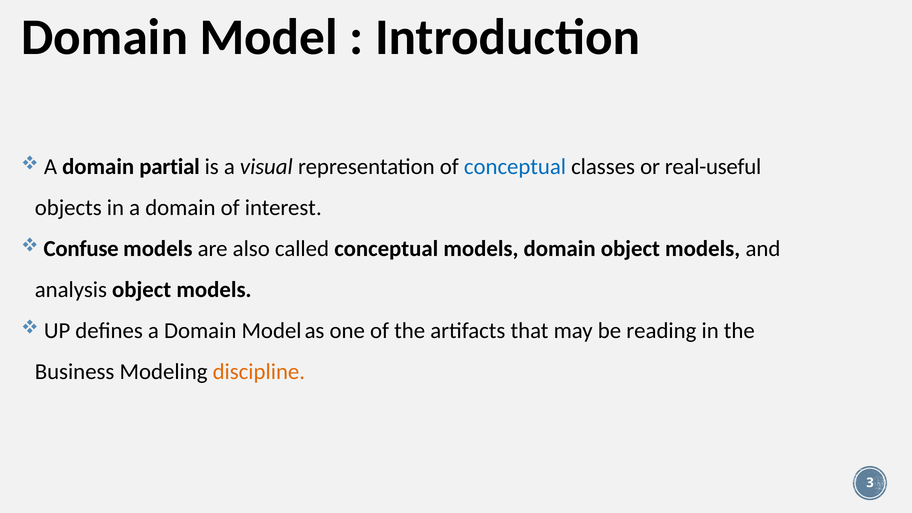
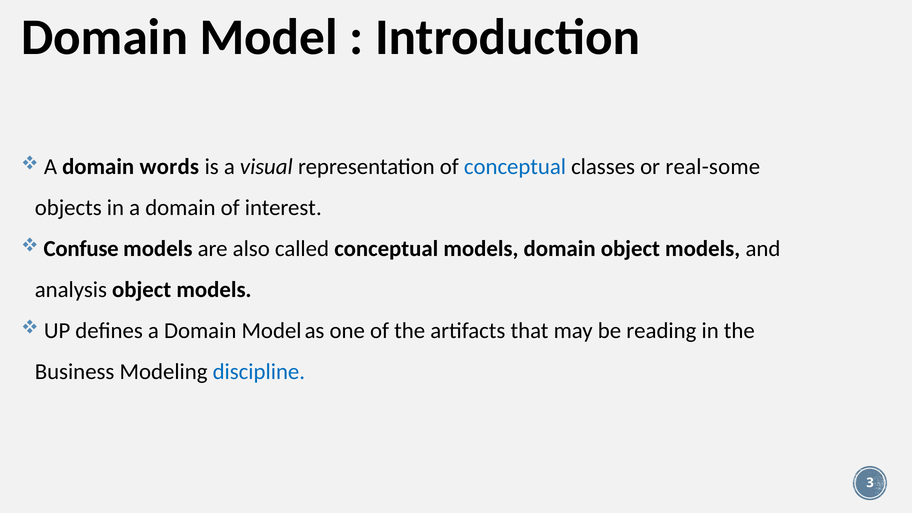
partial: partial -> words (169, 166)
real-useful: real-useful -> real-some (713, 166)
discipline colour: orange -> blue (259, 372)
